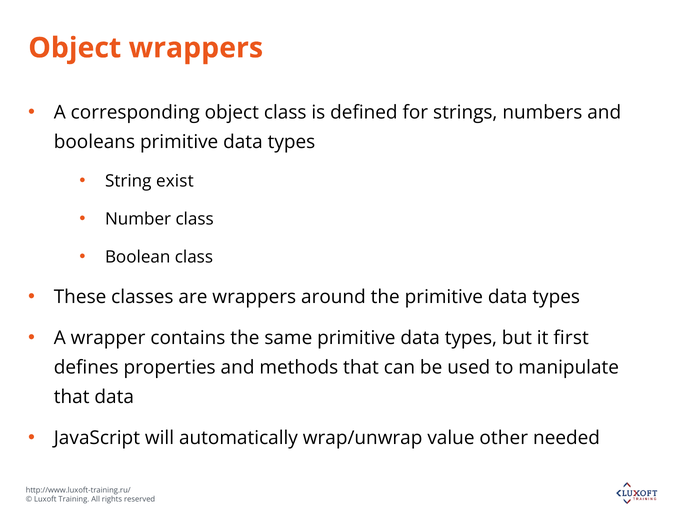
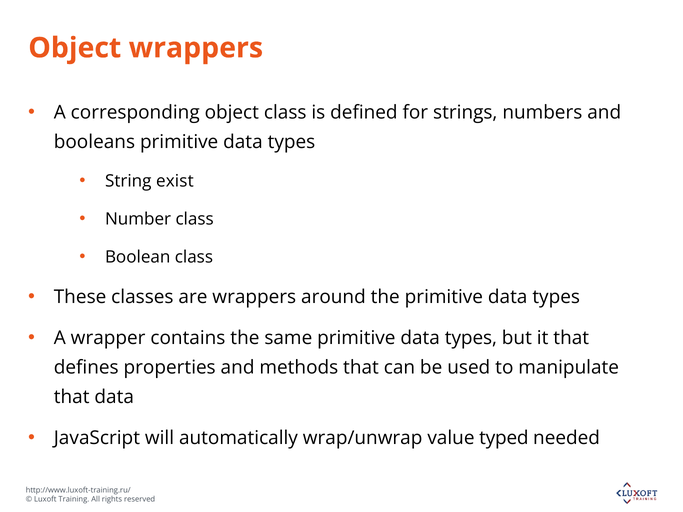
it first: first -> that (571, 338)
other: other -> typed (504, 438)
